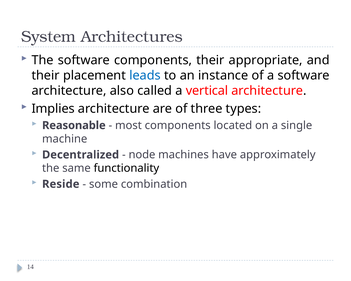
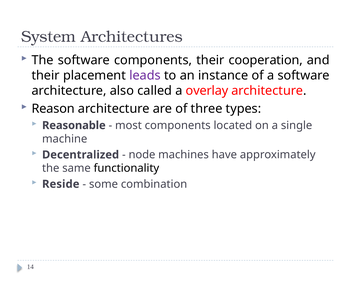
appropriate: appropriate -> cooperation (266, 60)
leads colour: blue -> purple (145, 75)
vertical: vertical -> overlay (207, 91)
Implies: Implies -> Reason (53, 109)
